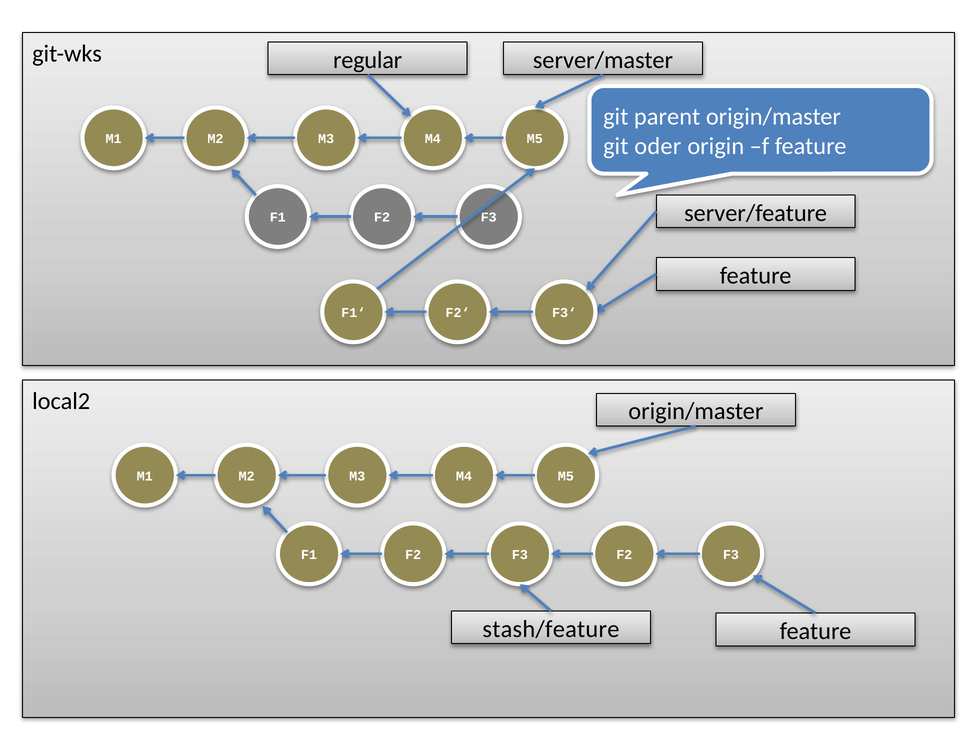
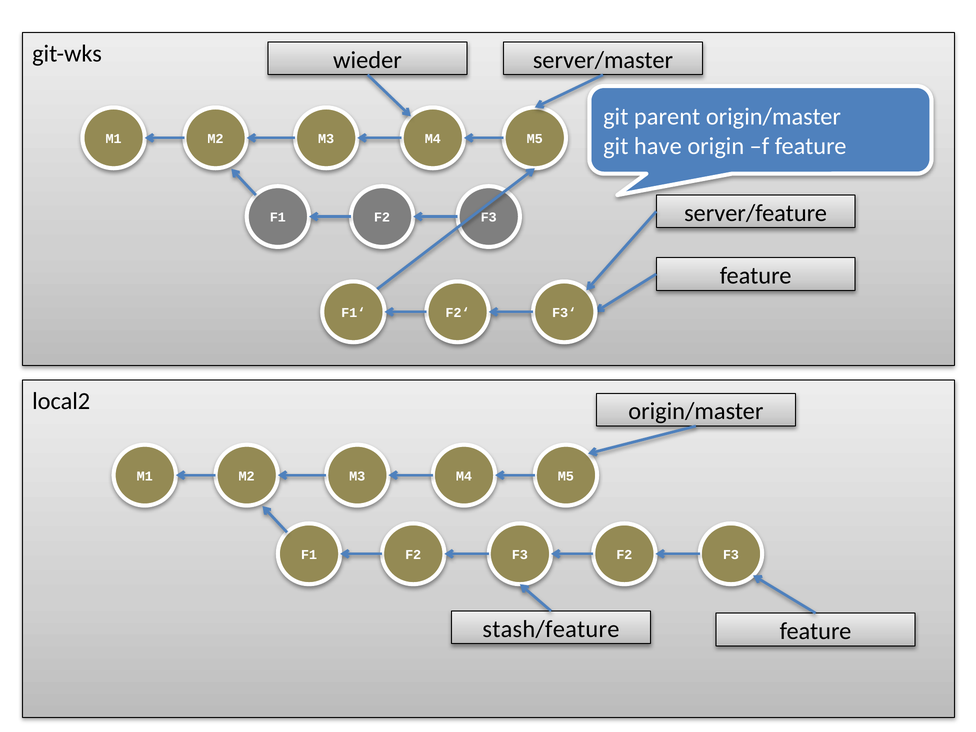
regular: regular -> wieder (367, 60)
oder: oder -> have (658, 146)
